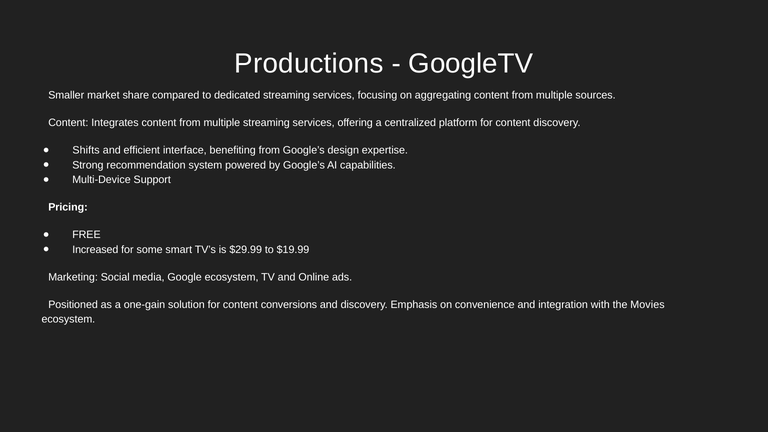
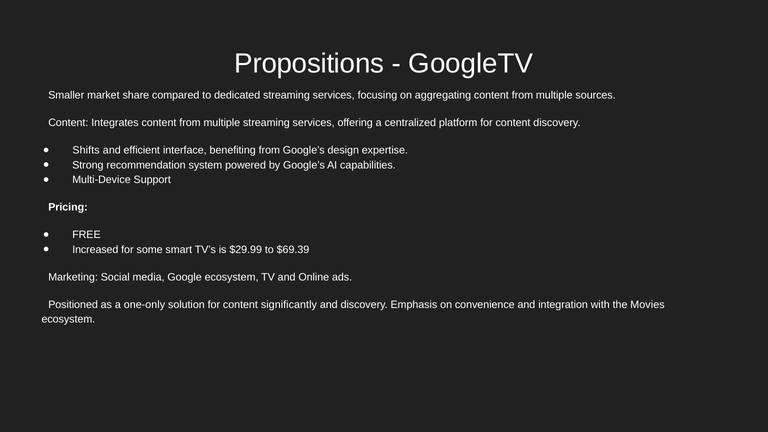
Productions: Productions -> Propositions (309, 64)
$19.99: $19.99 -> $69.39 (293, 250)
one-gain: one-gain -> one-only (144, 305)
conversions: conversions -> significantly (289, 305)
